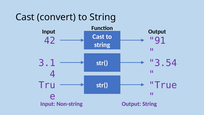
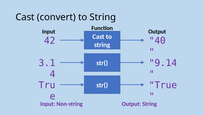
91: 91 -> 40 (157, 41)
3.54: 3.54 -> 9.14 (163, 63)
